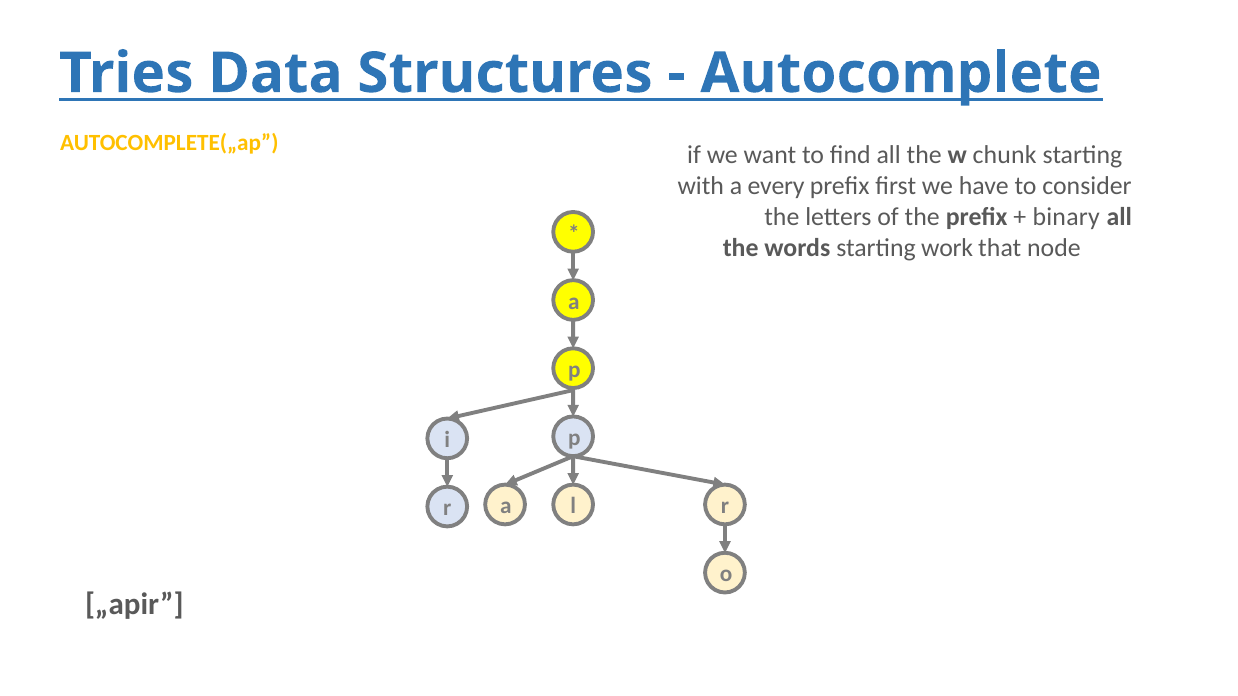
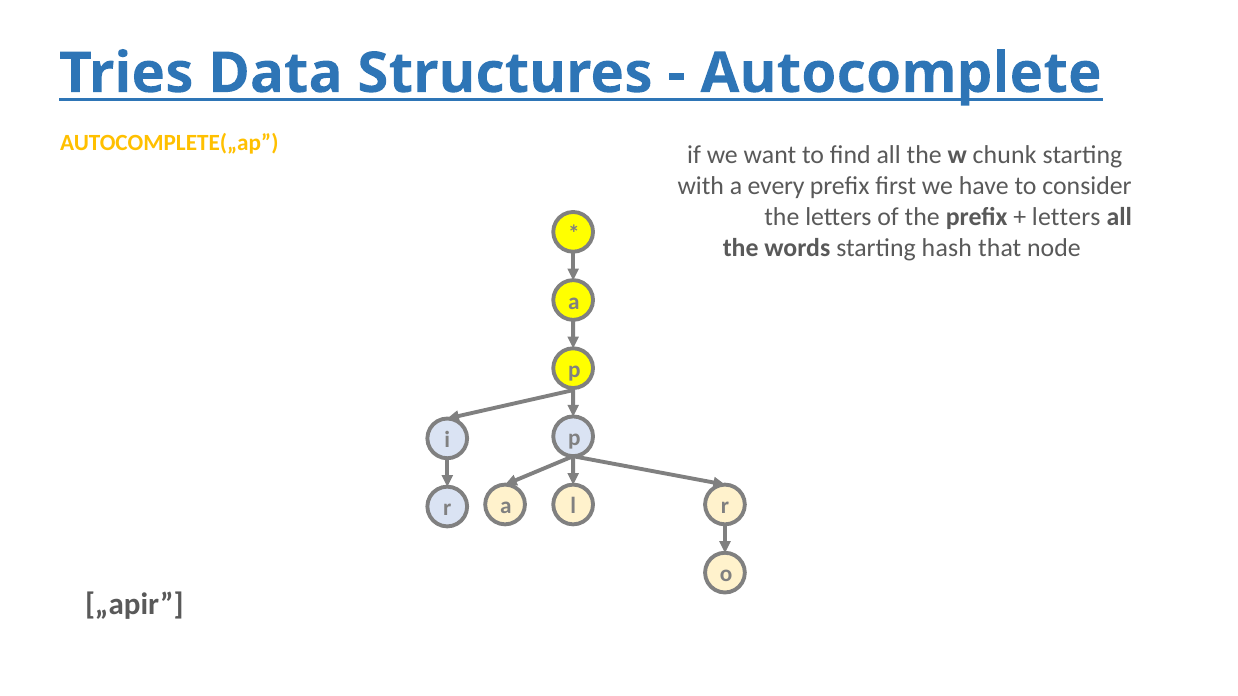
binary: binary -> letters (1066, 217)
work: work -> hash (947, 248)
